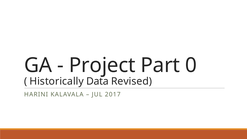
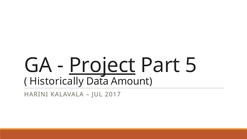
Project underline: none -> present (102, 65)
0: 0 -> 5 (191, 65)
Revised: Revised -> Amount (132, 81)
